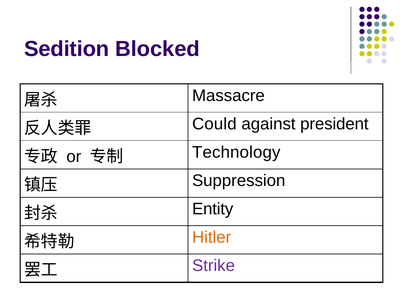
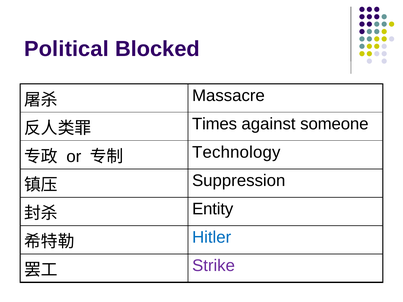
Sedition: Sedition -> Political (67, 49)
Could: Could -> Times (215, 124)
president: president -> someone (334, 124)
Hitler colour: orange -> blue (212, 237)
